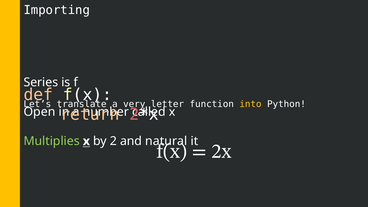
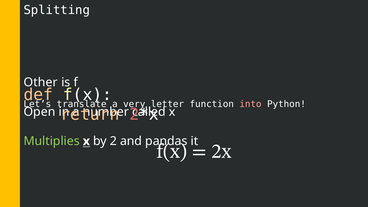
Importing: Importing -> Splitting (57, 10)
Series: Series -> Other (41, 82)
into colour: yellow -> pink (250, 104)
natural: natural -> pandas (166, 141)
